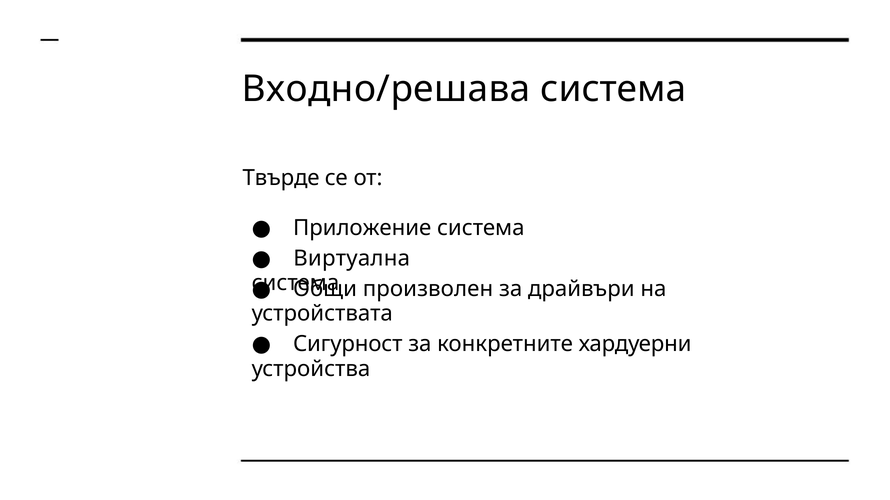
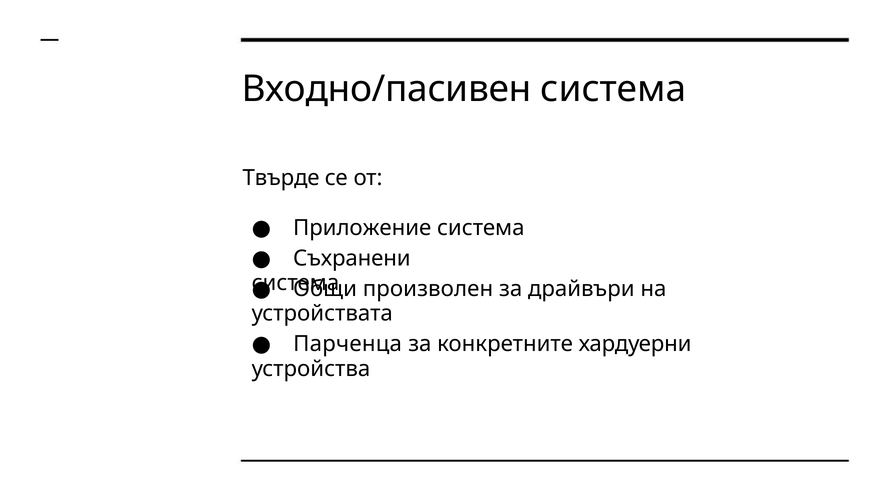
Входно/решава: Входно/решава -> Входно/пасивен (387, 89)
Виртуална: Виртуална -> Съхранени (352, 259)
Сигурност: Сигурност -> Парченца (348, 345)
